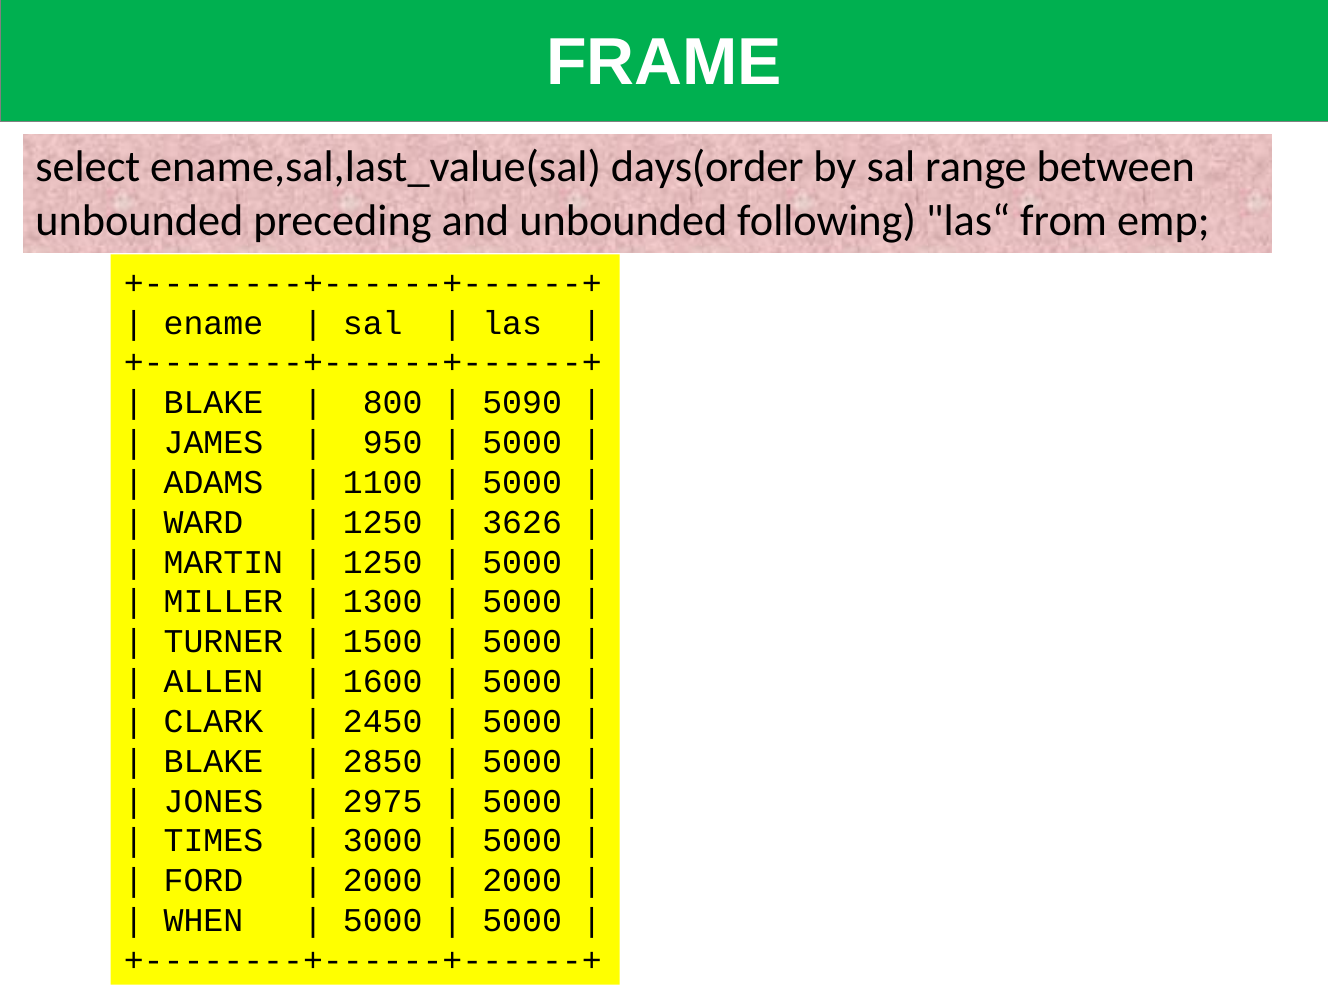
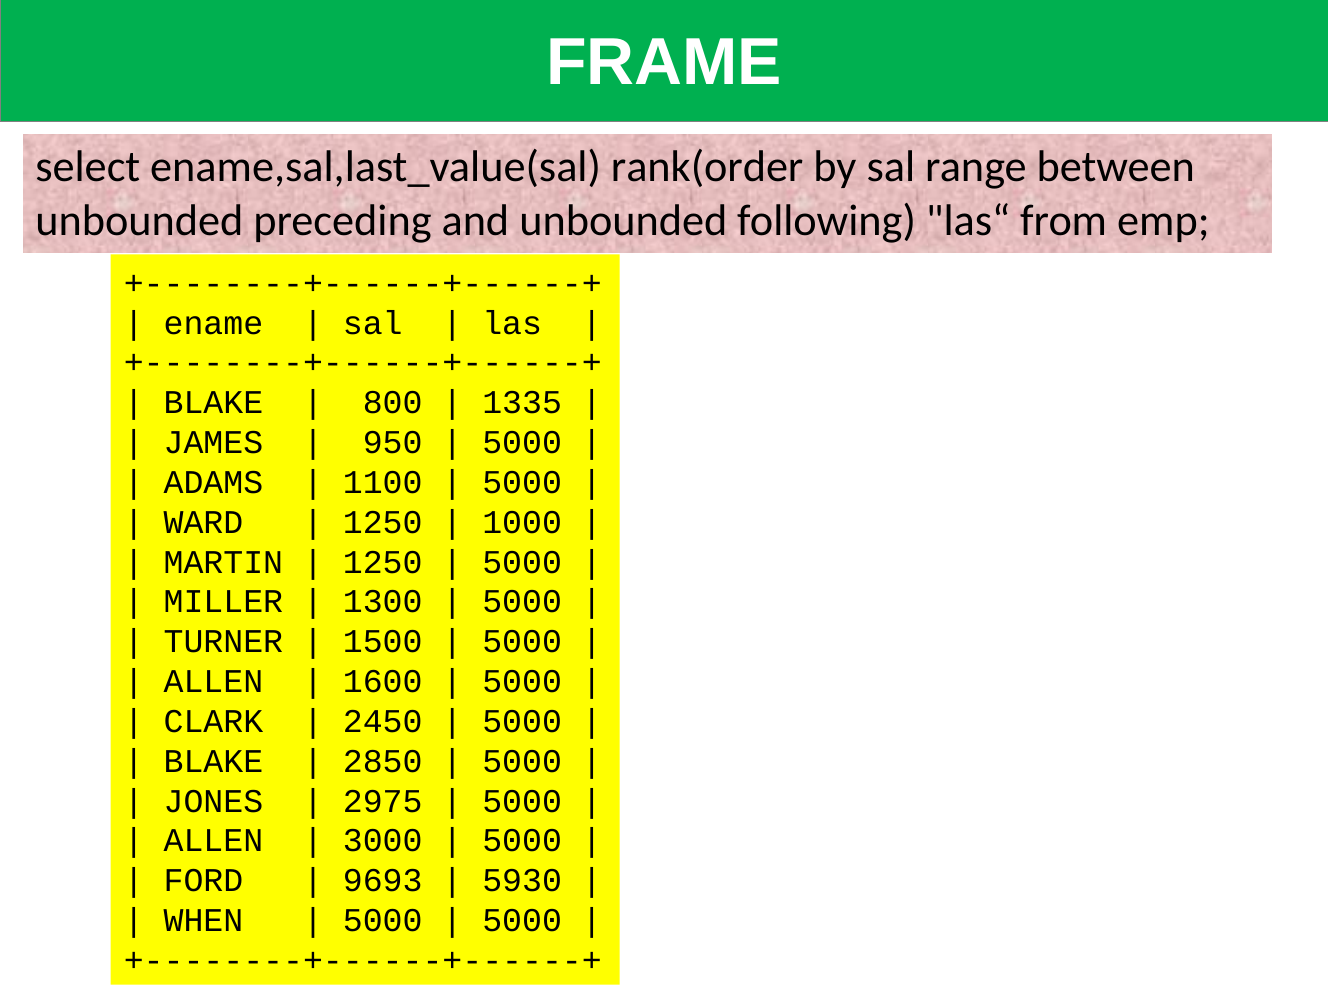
days(order: days(order -> rank(order (707, 167)
5090: 5090 -> 1335 (522, 403)
3626: 3626 -> 1000 (522, 522)
TIMES: TIMES -> ALLEN (213, 841)
2000: 2000 -> 9693 (383, 881)
2000: 2000 -> 5930 (522, 881)
